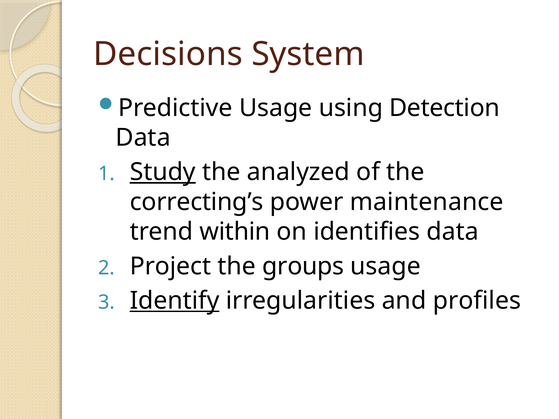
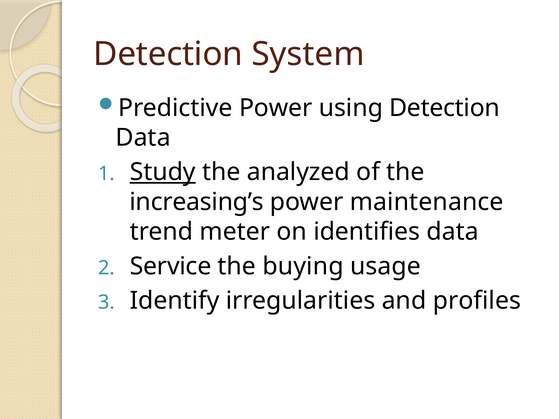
Decisions: Decisions -> Detection (168, 54)
Predictive Usage: Usage -> Power (276, 108)
correcting’s: correcting’s -> increasing’s (197, 202)
within: within -> meter (235, 232)
Project: Project -> Service (171, 266)
groups: groups -> buying (303, 266)
Identify underline: present -> none (175, 301)
